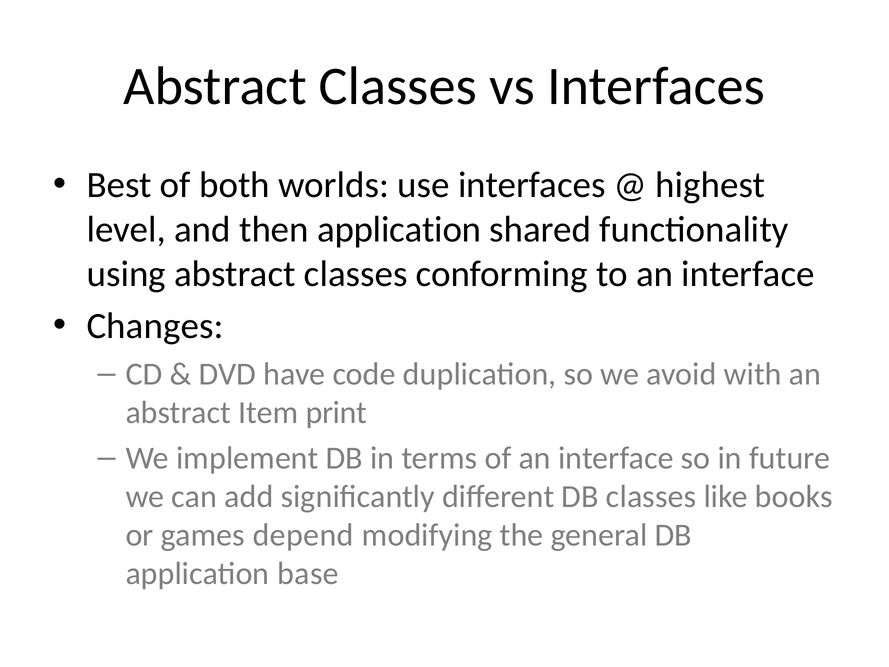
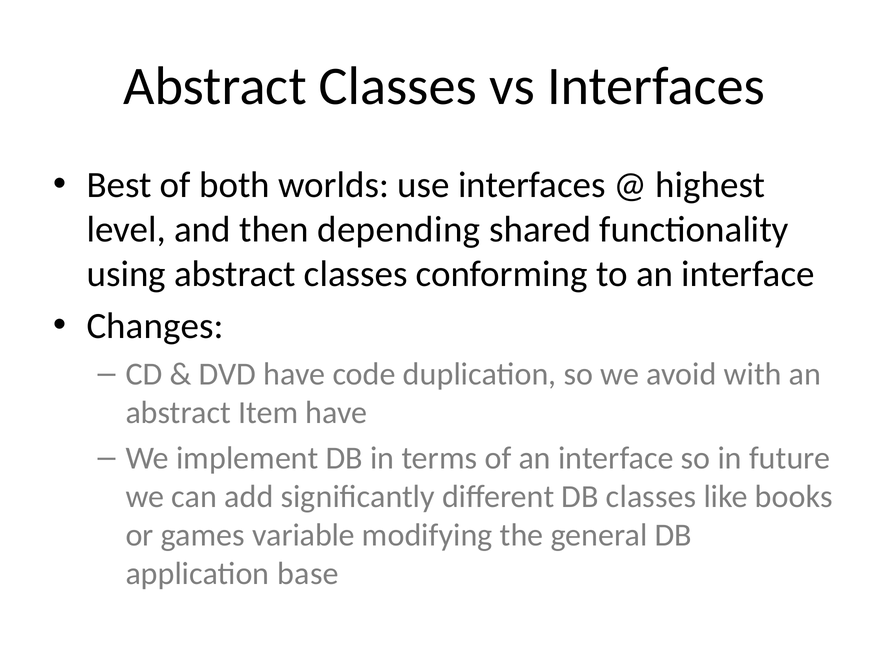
then application: application -> depending (399, 229)
Item print: print -> have (336, 413)
depend: depend -> variable (303, 535)
